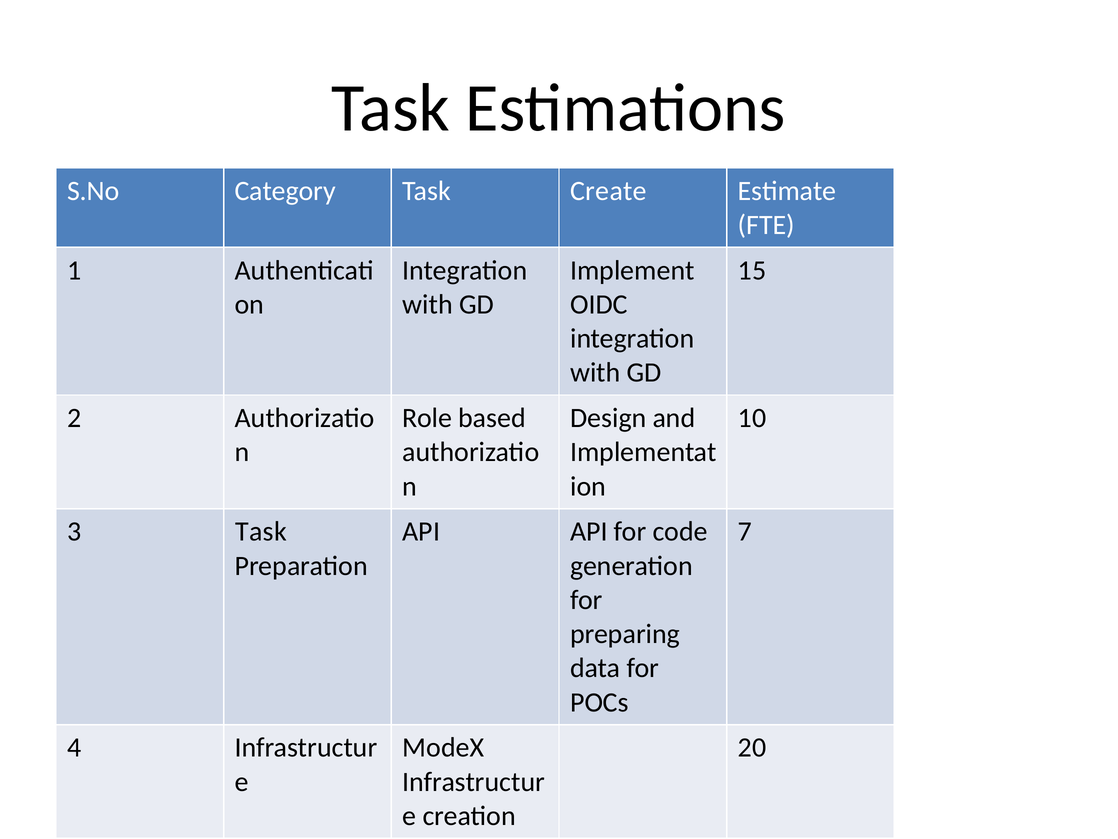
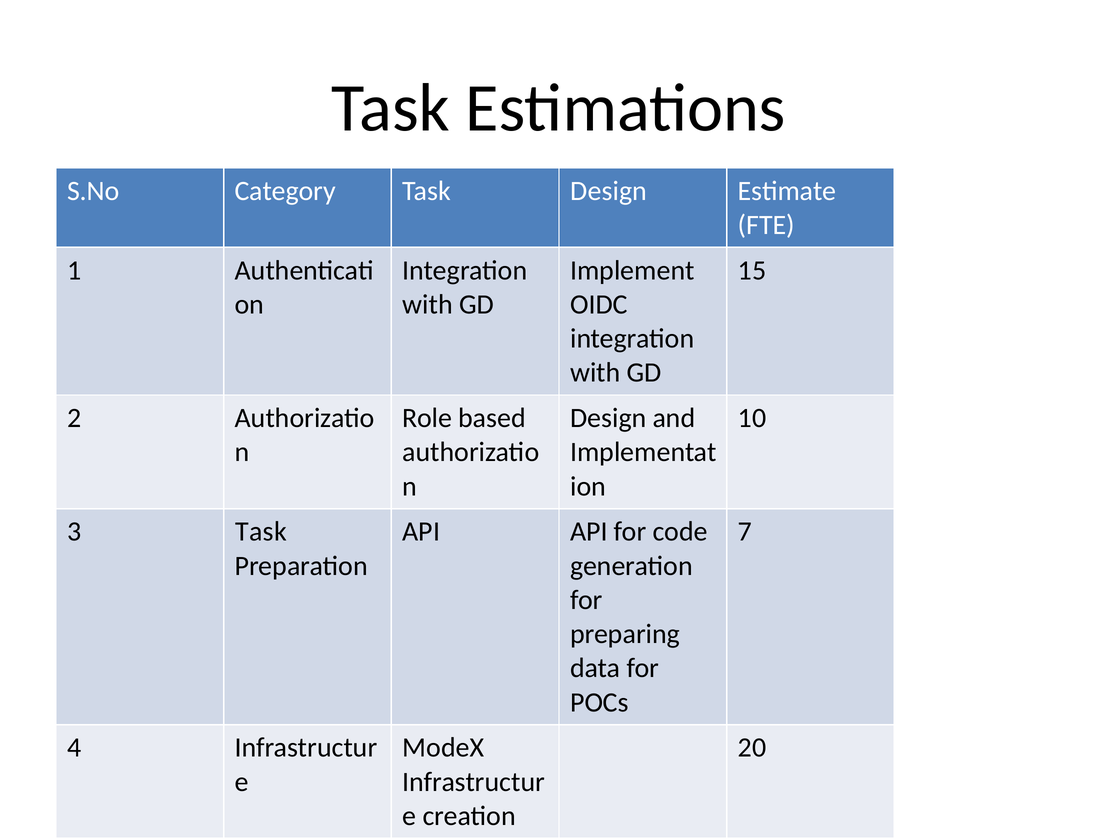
Task Create: Create -> Design (609, 191)
